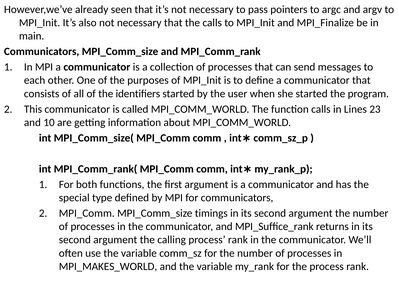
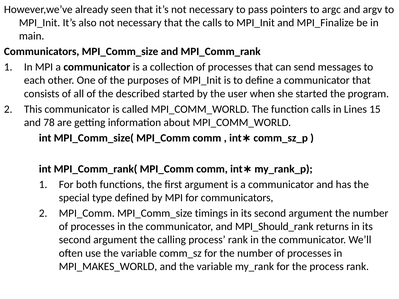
identiﬁers: identiﬁers -> described (138, 94)
23: 23 -> 15 (375, 109)
10: 10 -> 78 (49, 123)
MPI_Sufﬁce_rank: MPI_Sufﬁce_rank -> MPI_Should_rank (274, 227)
